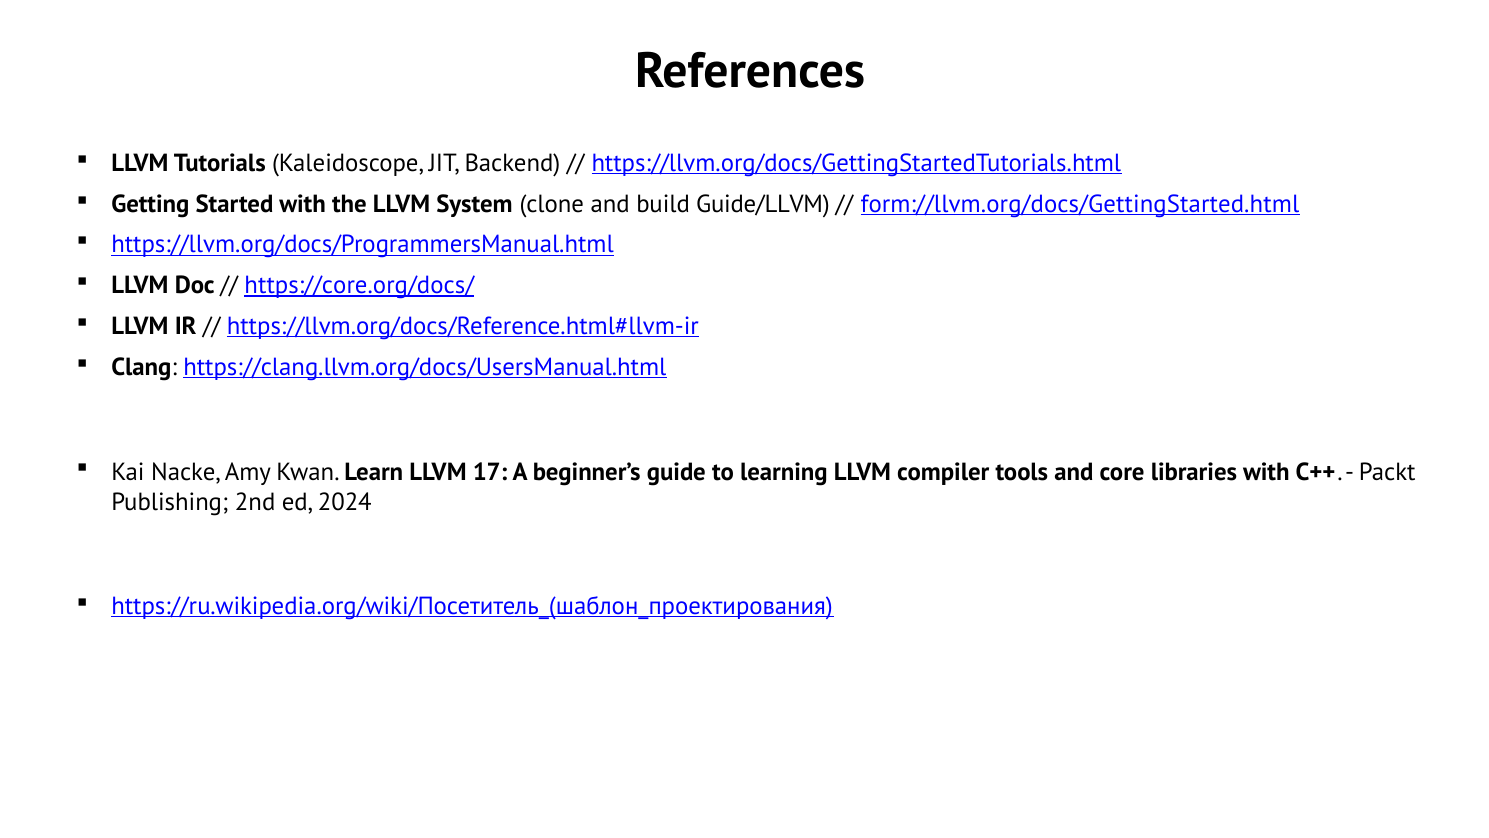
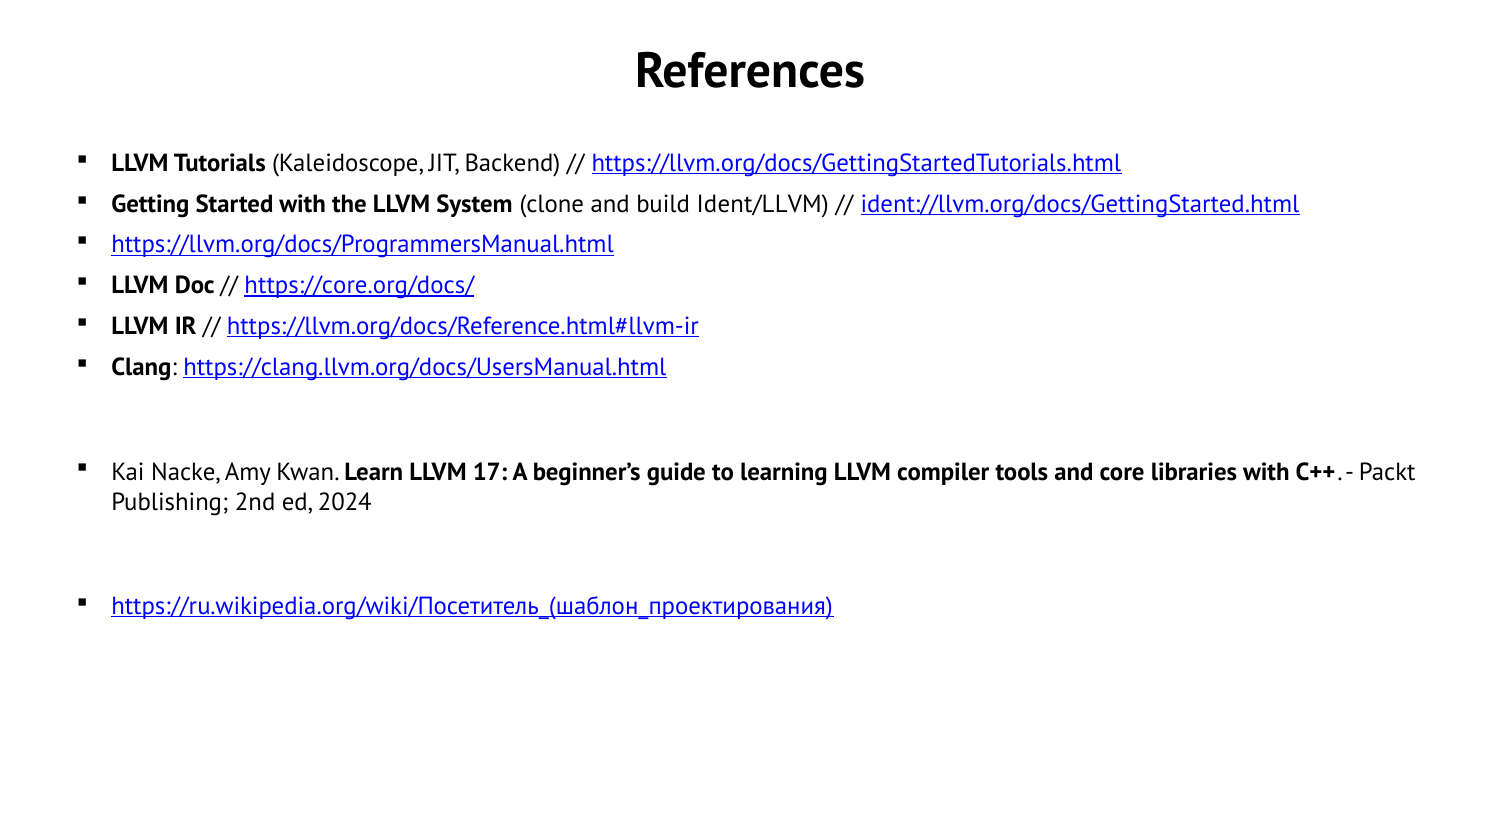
Guide/LLVM: Guide/LLVM -> Ident/LLVM (763, 204)
form://llvm.org/docs/GettingStarted.html: form://llvm.org/docs/GettingStarted.html -> ident://llvm.org/docs/GettingStarted.html (1080, 204)
